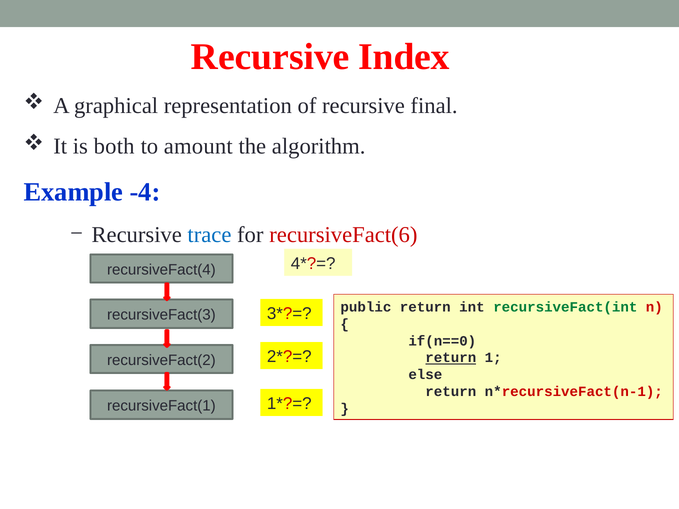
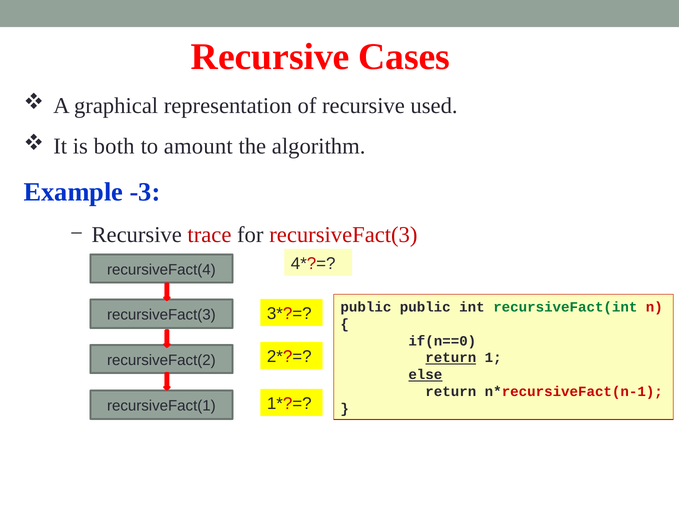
Index: Index -> Cases (404, 57)
final: final -> used (434, 106)
-4: -4 -> -3 (145, 192)
trace colour: blue -> red (209, 235)
for recursiveFact(6: recursiveFact(6 -> recursiveFact(3 (343, 235)
public return: return -> public (425, 307)
else underline: none -> present (425, 375)
